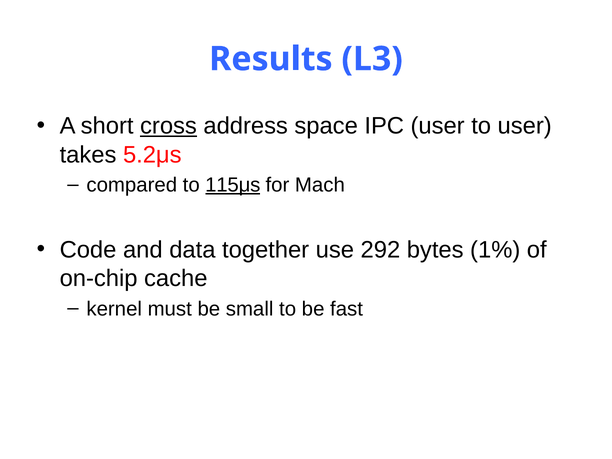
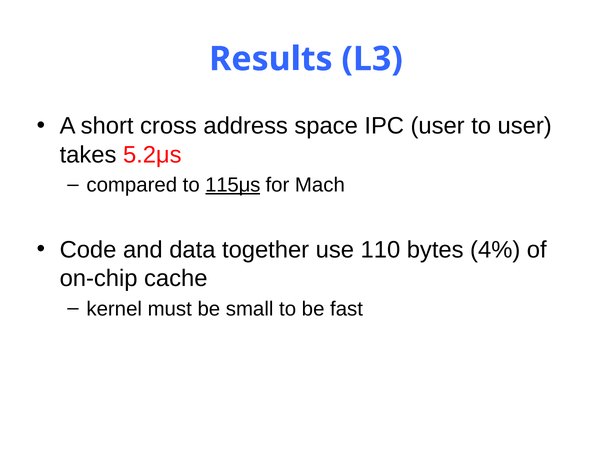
cross underline: present -> none (169, 126)
292: 292 -> 110 (380, 250)
1%: 1% -> 4% (495, 250)
